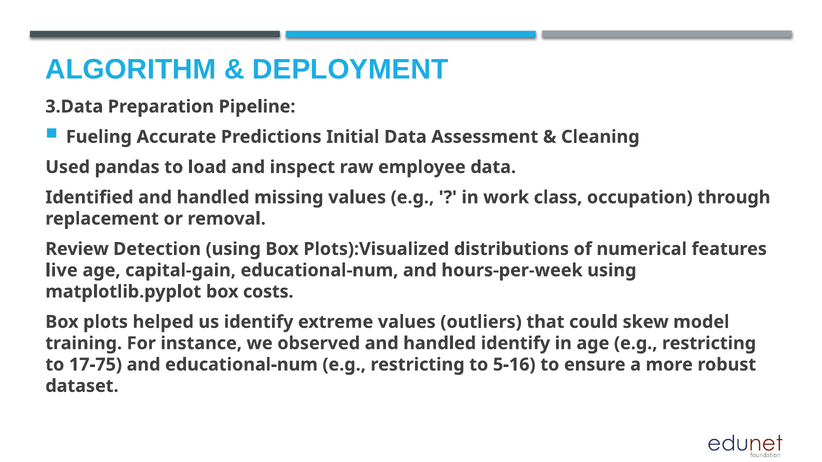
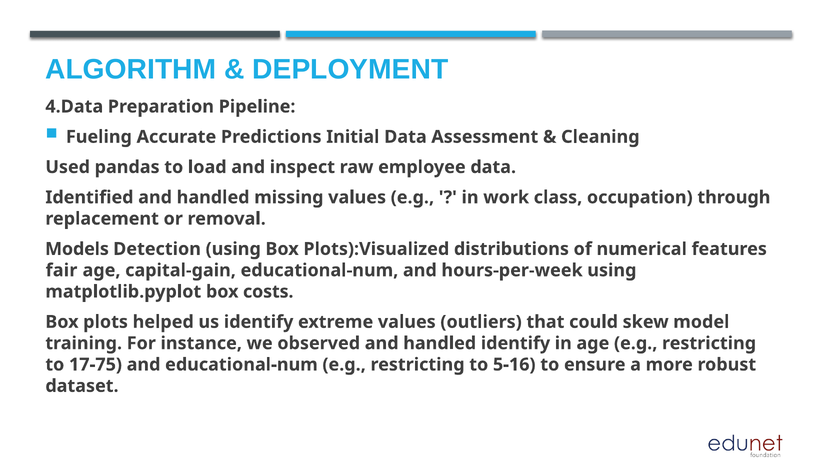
3.Data: 3.Data -> 4.Data (74, 107)
Review: Review -> Models (77, 249)
live: live -> fair (62, 271)
